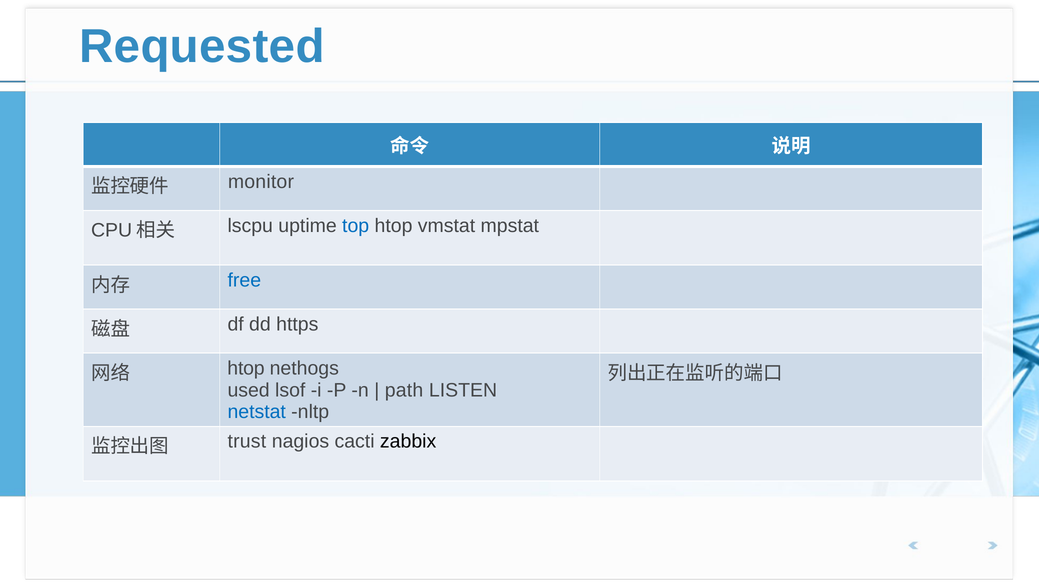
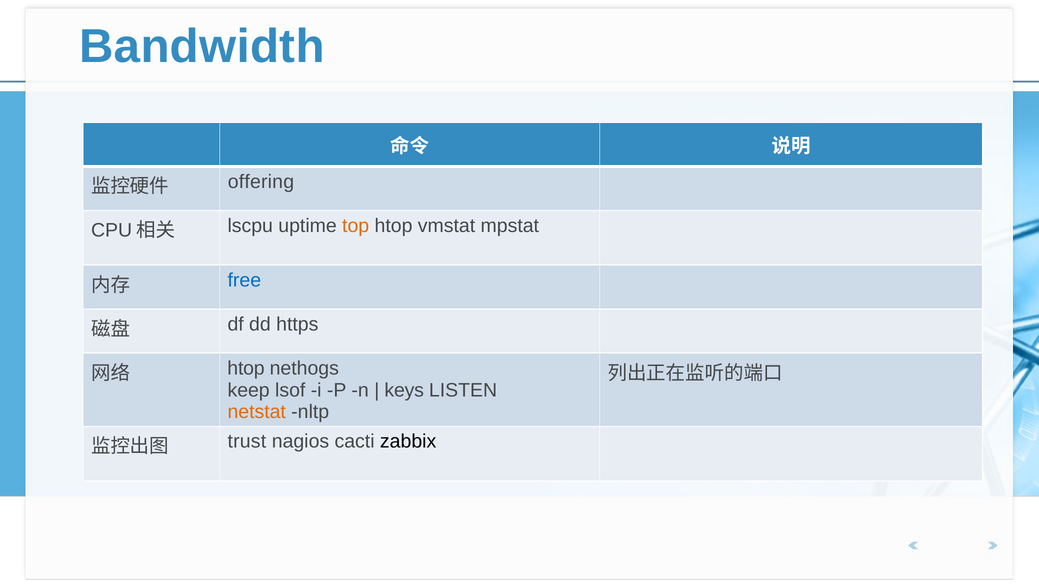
Requested: Requested -> Bandwidth (202, 46)
monitor: monitor -> offering (261, 182)
top colour: blue -> orange (356, 226)
used: used -> keep (249, 390)
path: path -> keys (404, 390)
netstat colour: blue -> orange (257, 412)
